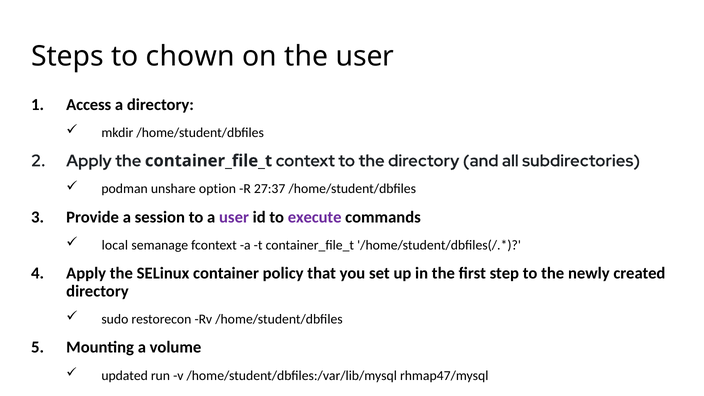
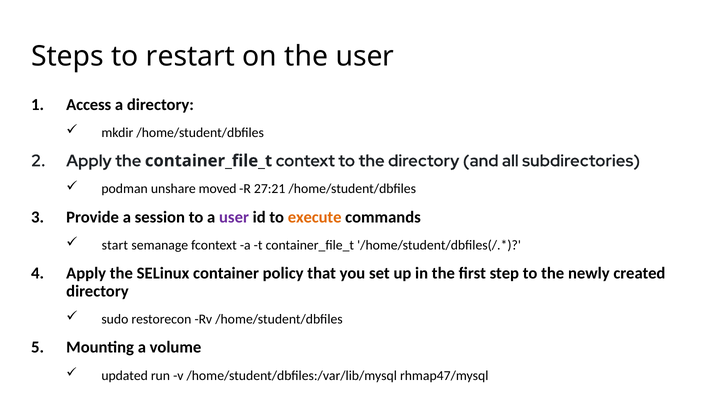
chown: chown -> restart (190, 56)
option: option -> moved (218, 189)
27:37: 27:37 -> 27:21 (270, 189)
execute colour: purple -> orange (315, 217)
local: local -> start (115, 245)
